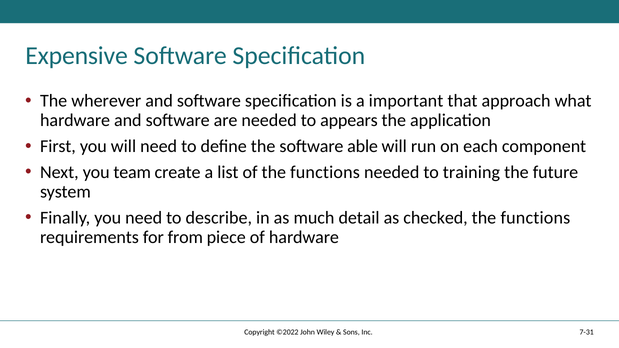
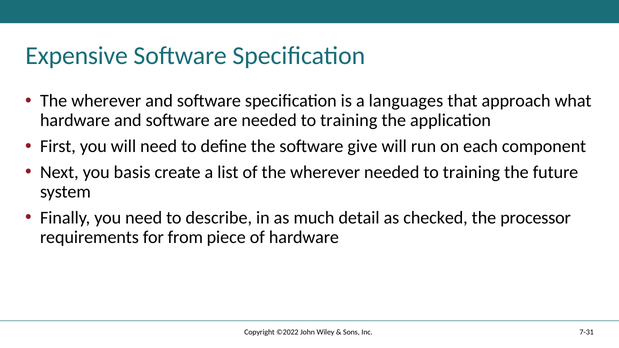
important: important -> languages (406, 101)
are needed to appears: appears -> training (349, 120)
able: able -> give (362, 146)
team: team -> basis (132, 172)
of the functions: functions -> wherever (325, 172)
functions: functions -> processor (536, 218)
